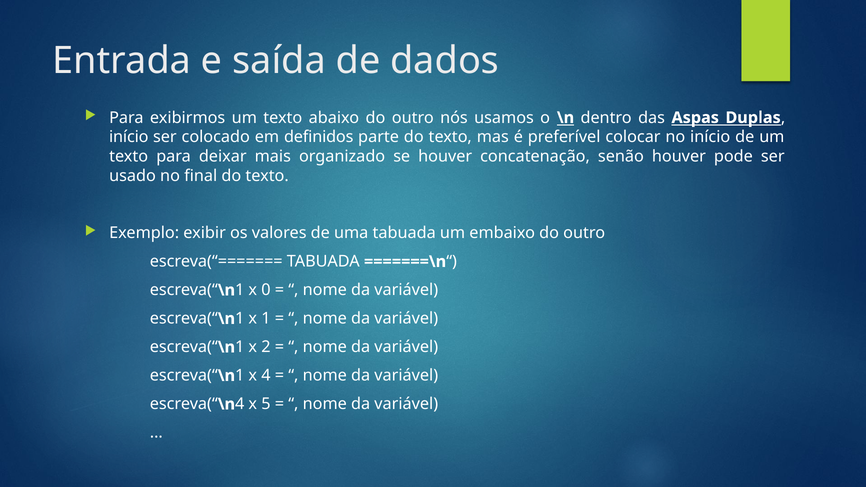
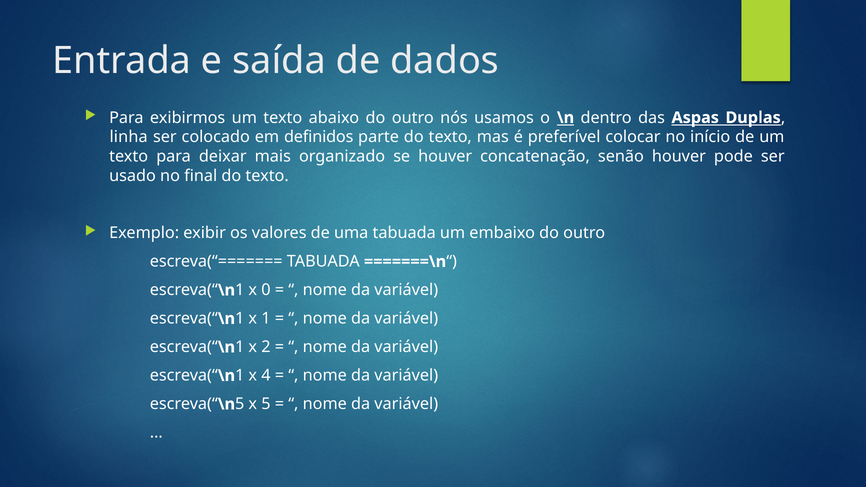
início: início -> linha (129, 137)
\n 4: 4 -> 5 (240, 404)
